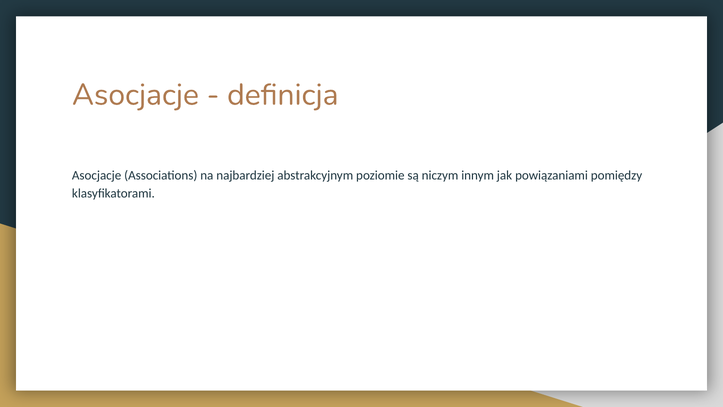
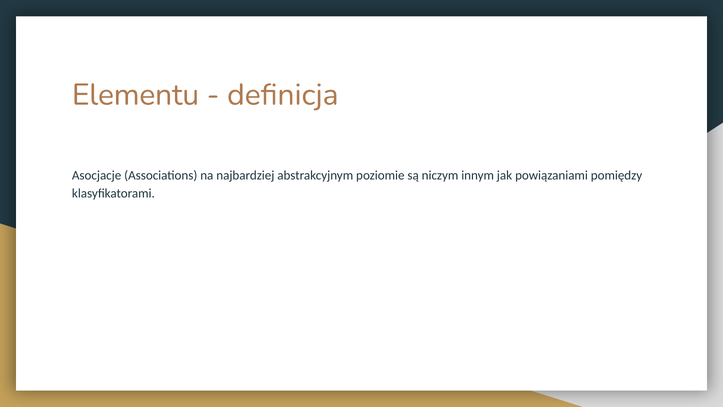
Asocjacje: Asocjacje -> Elementu (136, 95)
